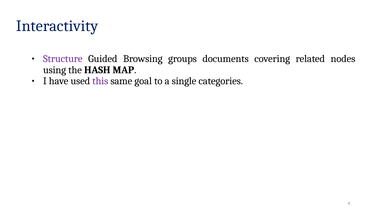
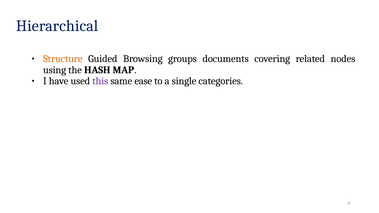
Interactivity: Interactivity -> Hierarchical (57, 26)
Structure colour: purple -> orange (63, 59)
goal: goal -> ease (143, 81)
